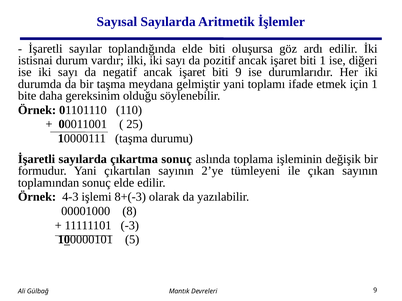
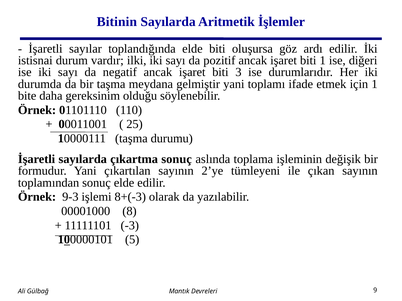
Sayısal: Sayısal -> Bitinin (117, 22)
biti 9: 9 -> 3 (238, 72)
4-3: 4-3 -> 9-3 (70, 197)
